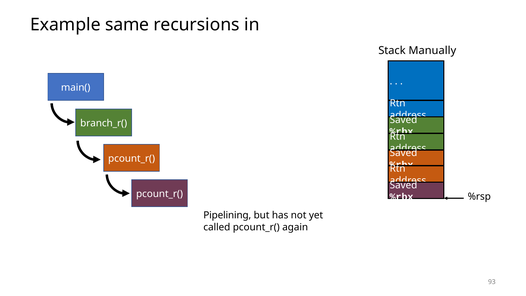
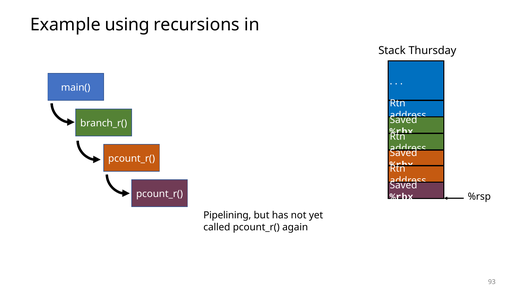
same: same -> using (127, 25)
Manually: Manually -> Thursday (432, 51)
